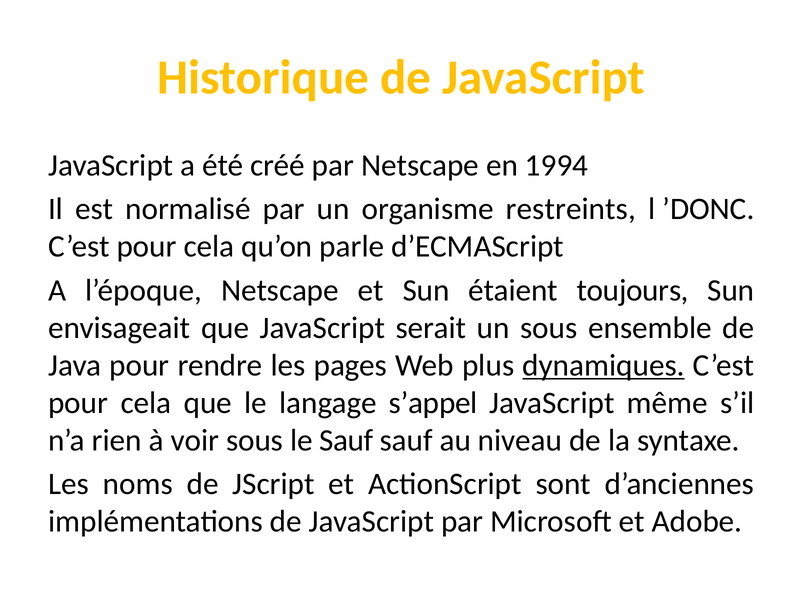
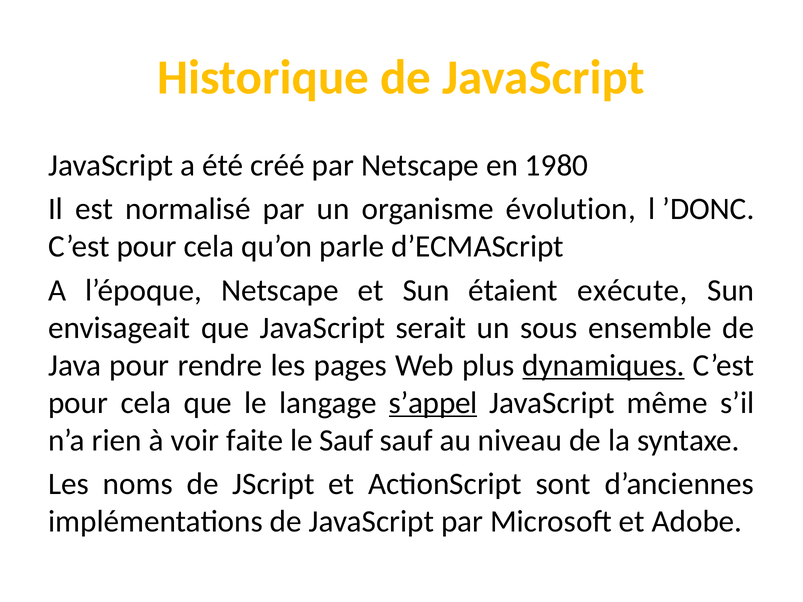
1994: 1994 -> 1980 (557, 165)
restreints: restreints -> évolution (571, 209)
toujours: toujours -> exécute (632, 290)
s’appel underline: none -> present (433, 403)
voir sous: sous -> faite (255, 440)
